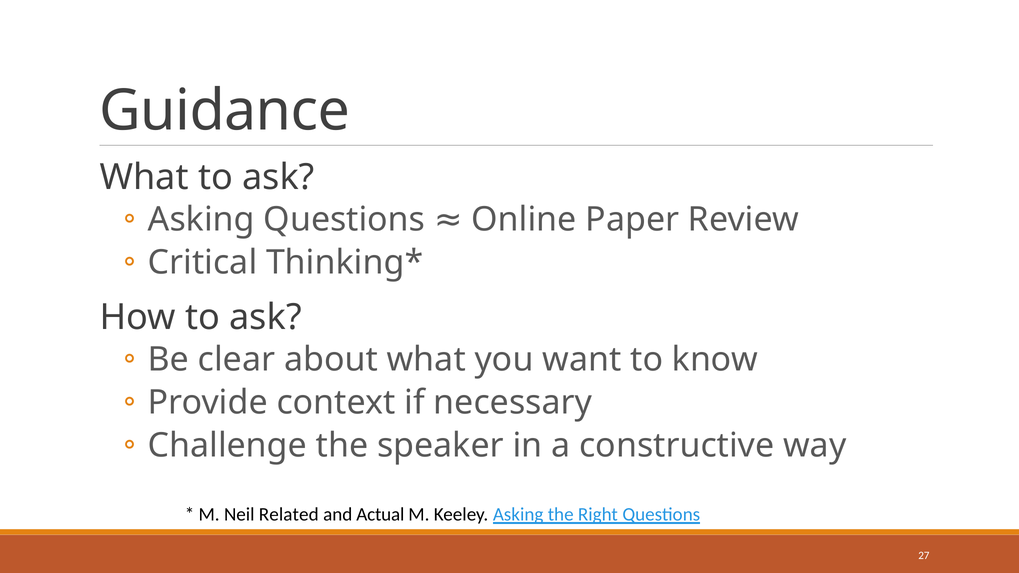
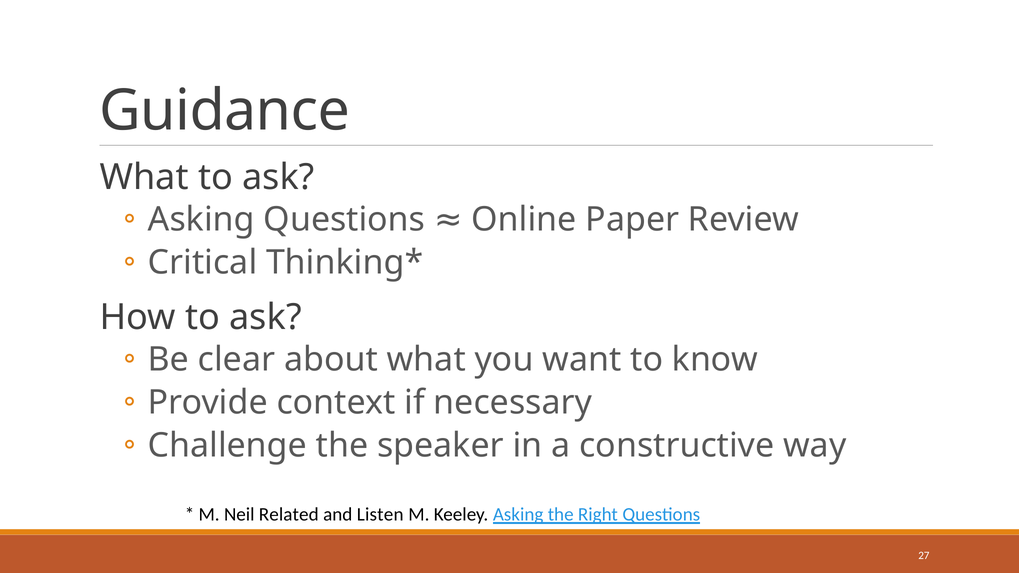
Actual: Actual -> Listen (380, 515)
